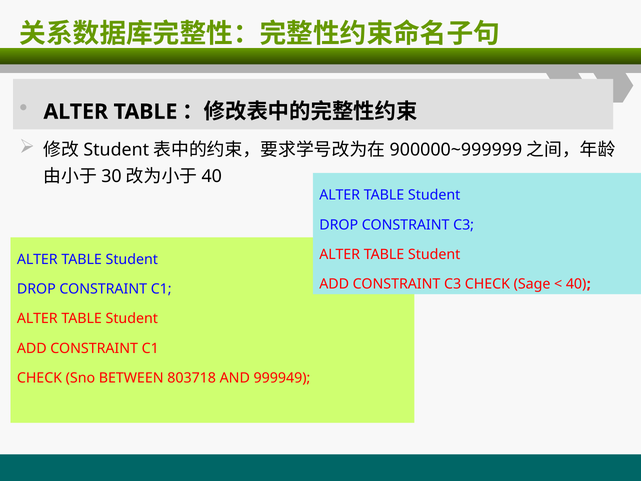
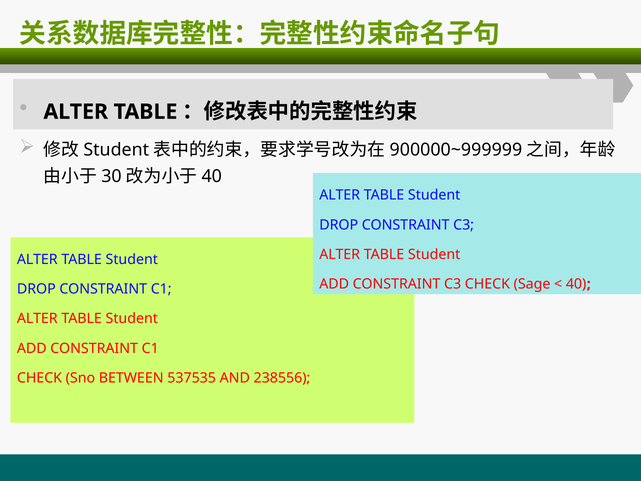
803718: 803718 -> 537535 (192, 378)
999949: 999949 -> 238556 (282, 378)
